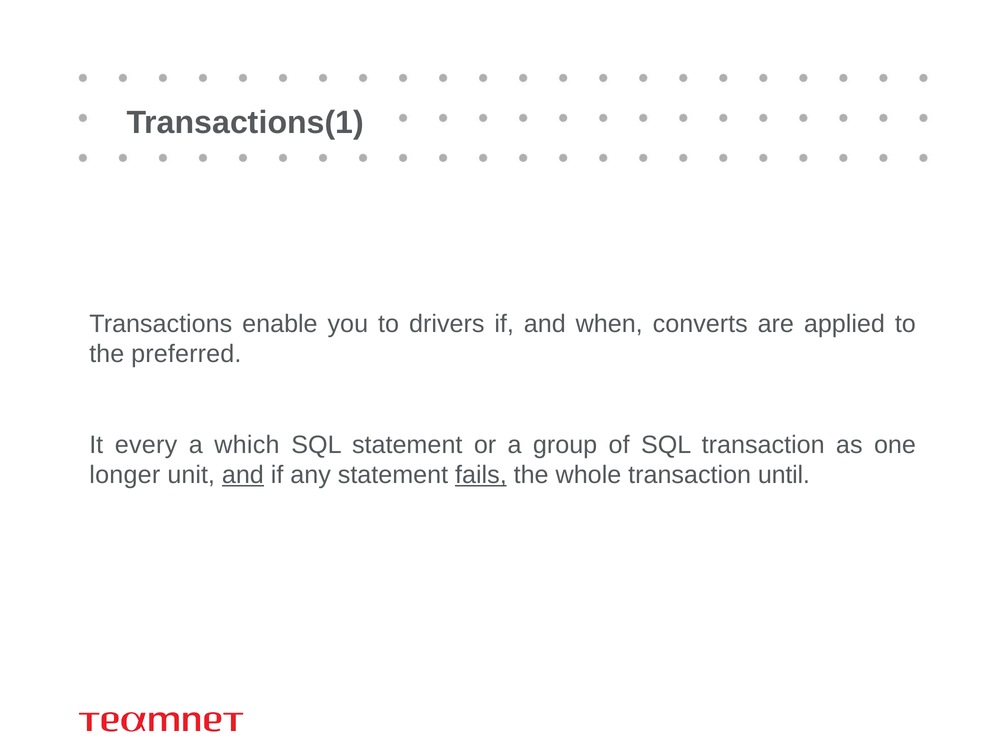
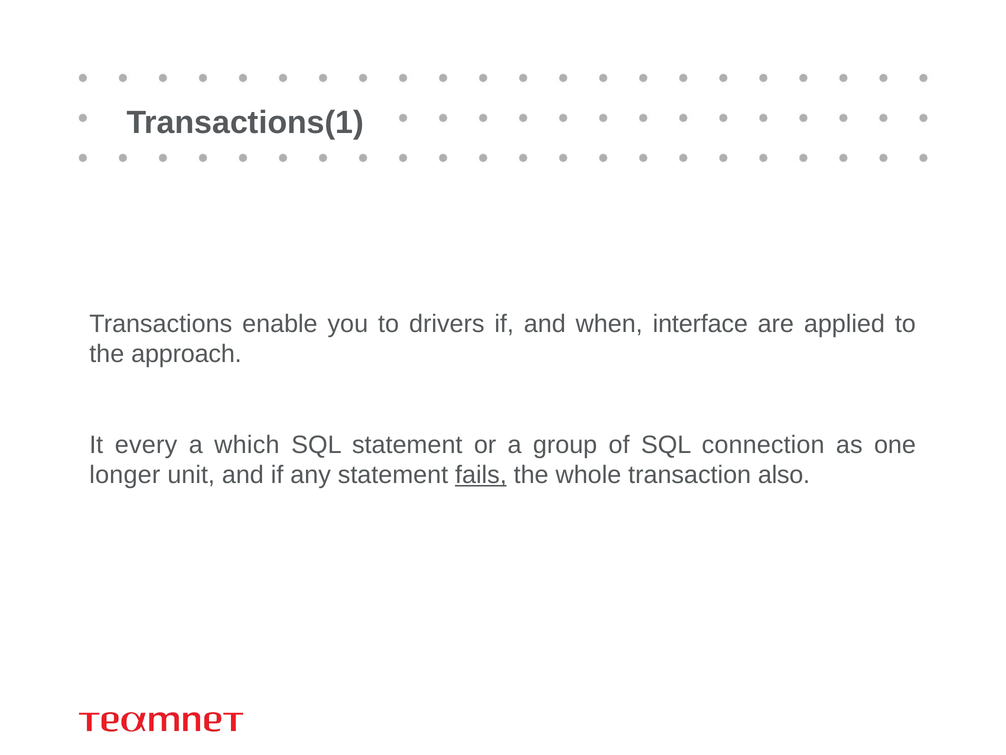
converts: converts -> interface (700, 324)
preferred: preferred -> approach (186, 354)
SQL transaction: transaction -> connection (763, 444)
and underline: present -> none (243, 475)
until: until -> also (784, 475)
